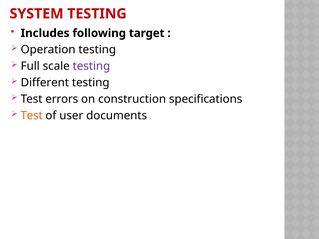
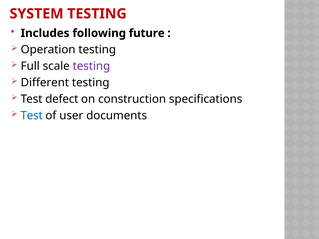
target: target -> future (147, 33)
errors: errors -> defect (62, 99)
Test colour: orange -> blue (32, 116)
